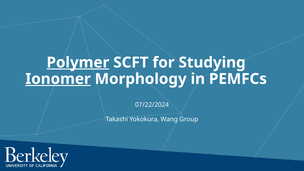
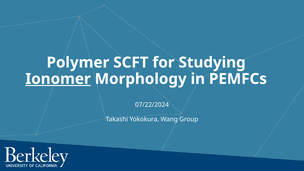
Polymer underline: present -> none (78, 62)
